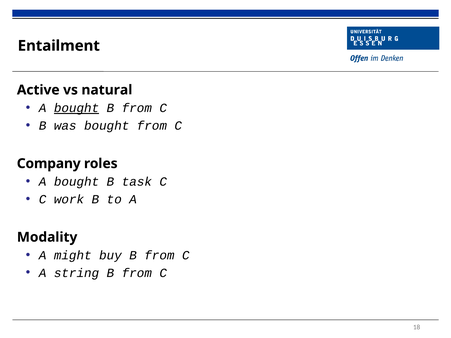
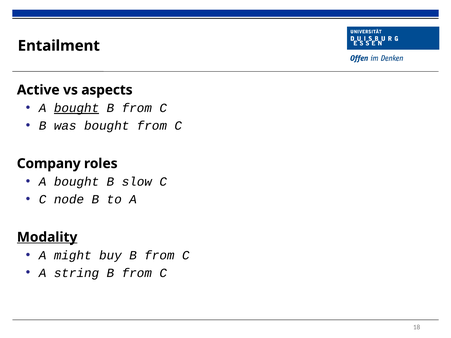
natural: natural -> aspects (107, 90)
task: task -> slow (137, 182)
work: work -> node (69, 199)
Modality underline: none -> present (47, 237)
